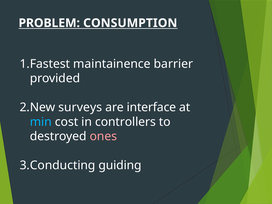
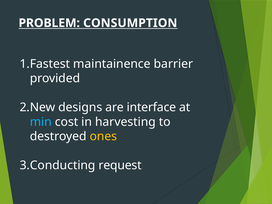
surveys: surveys -> designs (80, 107)
controllers: controllers -> harvesting (125, 122)
ones colour: pink -> yellow (103, 136)
guiding: guiding -> request (120, 165)
